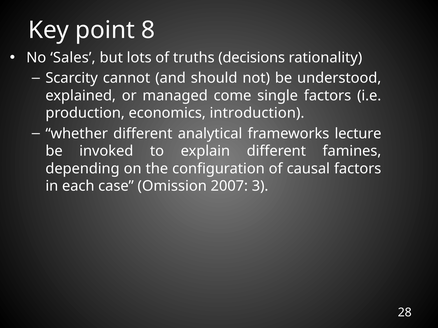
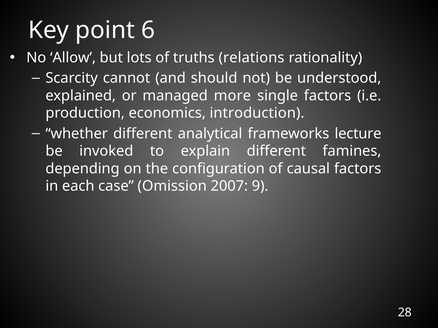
8: 8 -> 6 (148, 30)
Sales: Sales -> Allow (73, 58)
decisions: decisions -> relations (252, 58)
come: come -> more (232, 96)
3: 3 -> 9 (260, 186)
